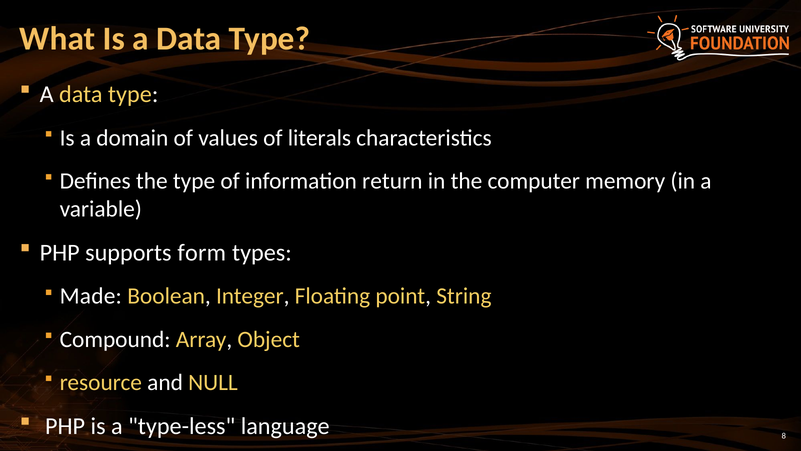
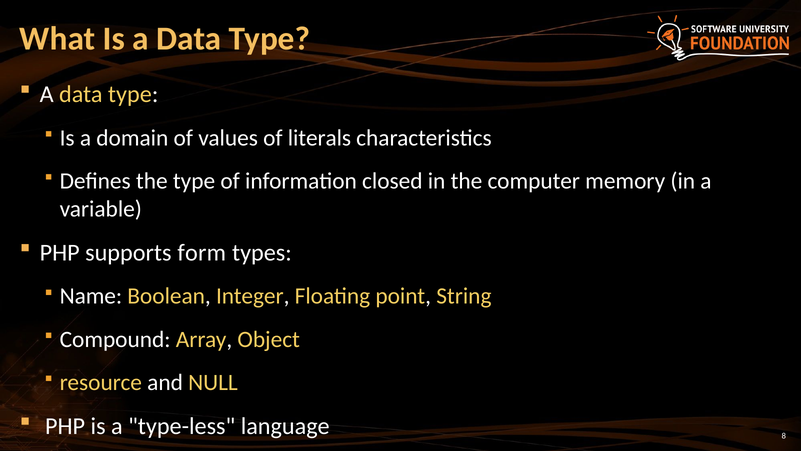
return: return -> closed (392, 181)
Made: Made -> Name (91, 296)
